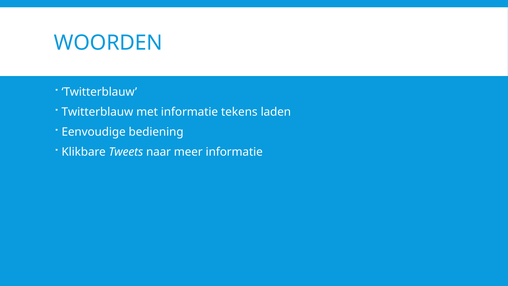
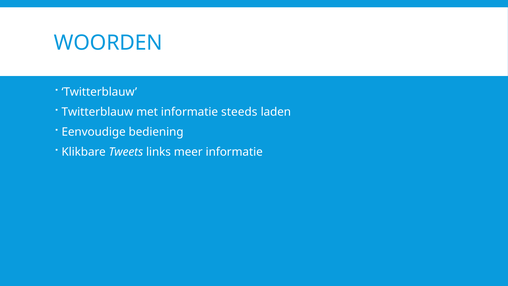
tekens: tekens -> steeds (239, 112)
naar: naar -> links (159, 152)
